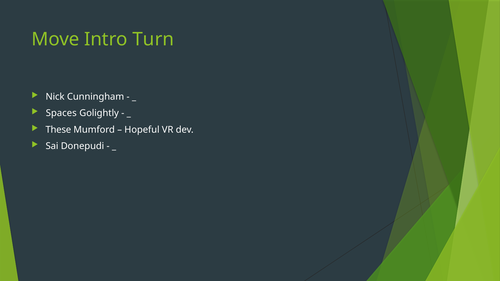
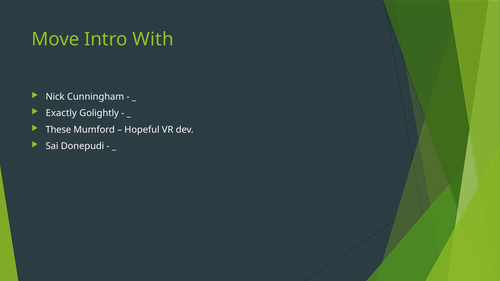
Turn: Turn -> With (153, 39)
Spaces: Spaces -> Exactly (61, 113)
